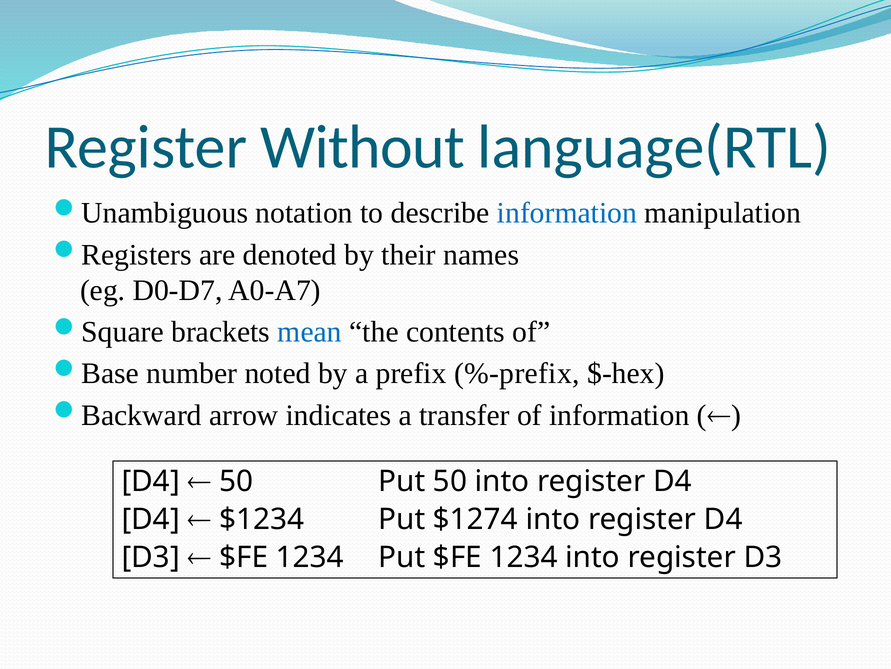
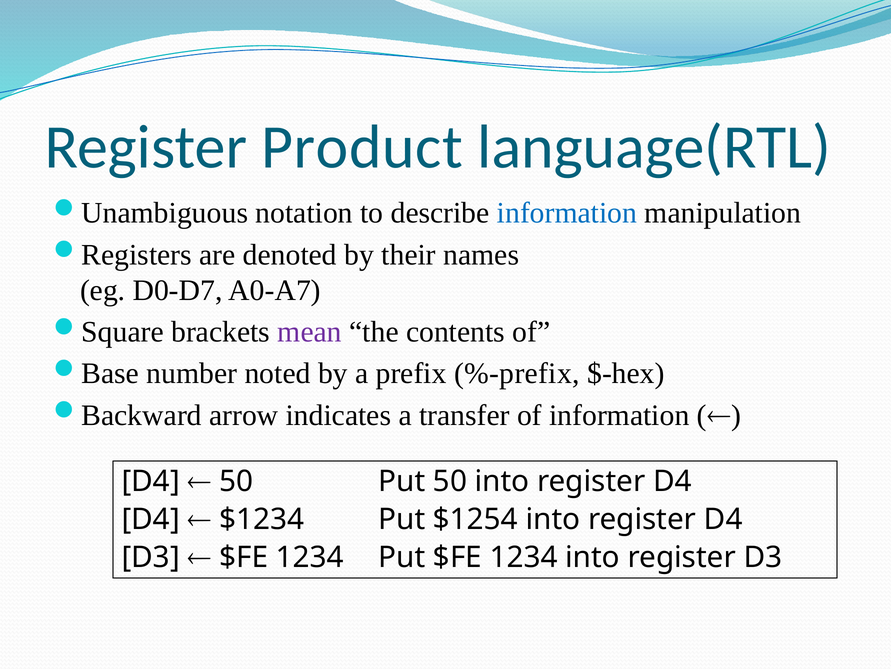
Without: Without -> Product (362, 147)
mean colour: blue -> purple (310, 332)
$1274: $1274 -> $1254 (475, 519)
